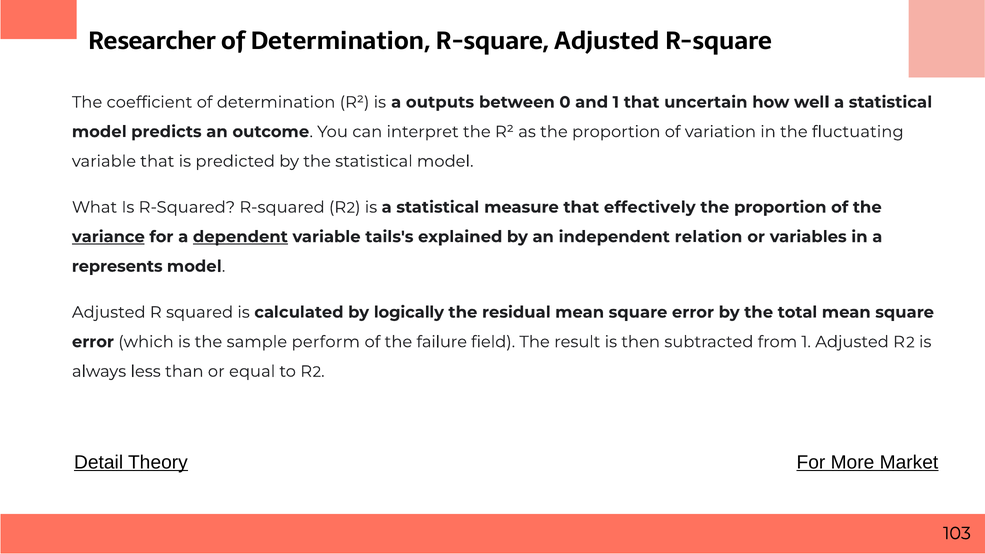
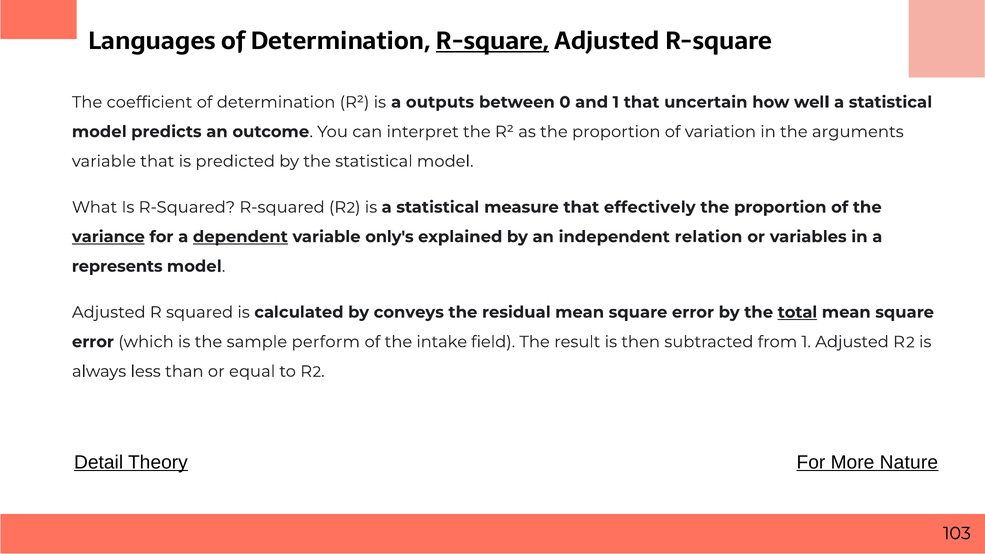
Researcher: Researcher -> Languages (152, 41)
R-square underline: none -> present (492, 41)
fluctuating: fluctuating -> arguments (858, 132)
tails's: tails's -> only's (389, 237)
logically: logically -> conveys (409, 312)
total underline: none -> present (798, 312)
failure: failure -> intake (442, 342)
Market: Market -> Nature (909, 462)
